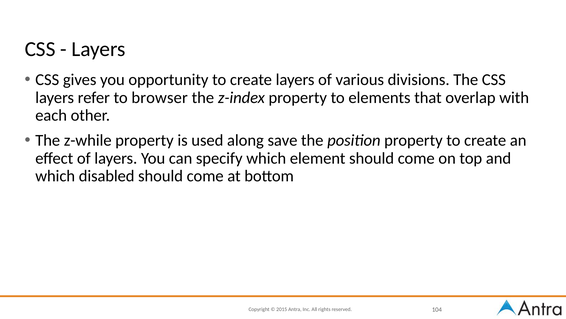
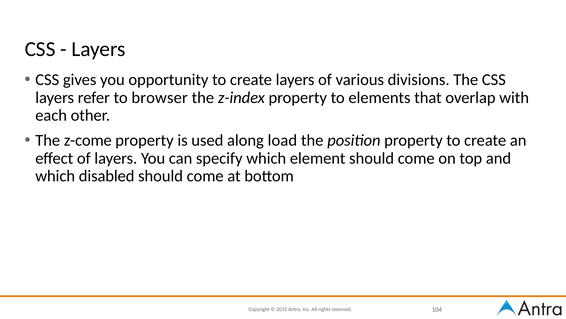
z-while: z-while -> z-come (88, 140)
save: save -> load (282, 140)
